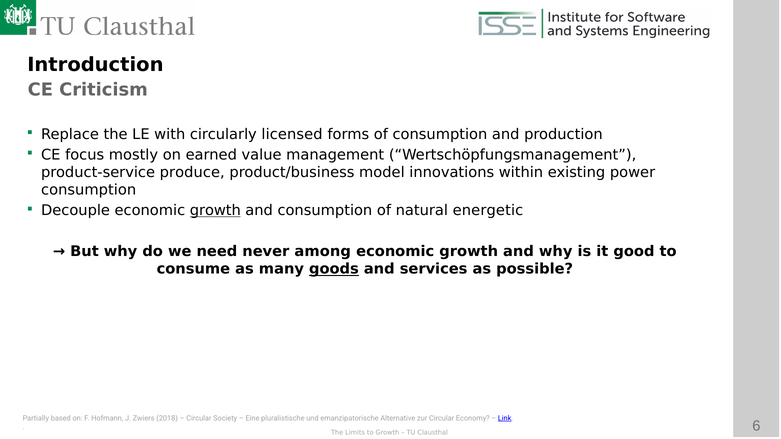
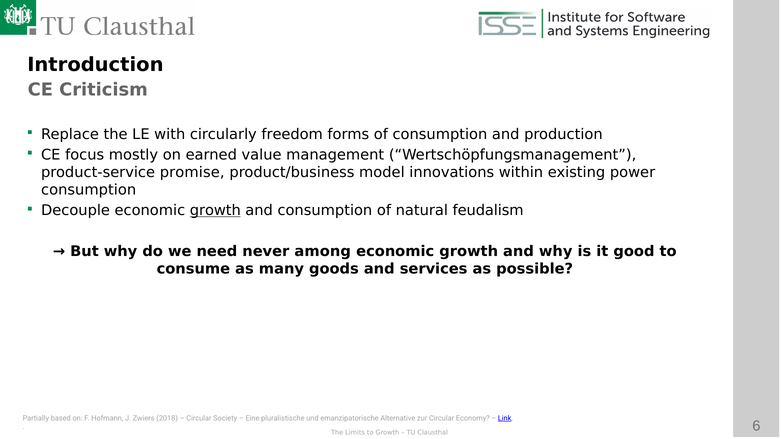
licensed: licensed -> freedom (292, 135)
produce: produce -> promise (192, 173)
energetic: energetic -> feudalism (488, 211)
goods underline: present -> none (334, 269)
